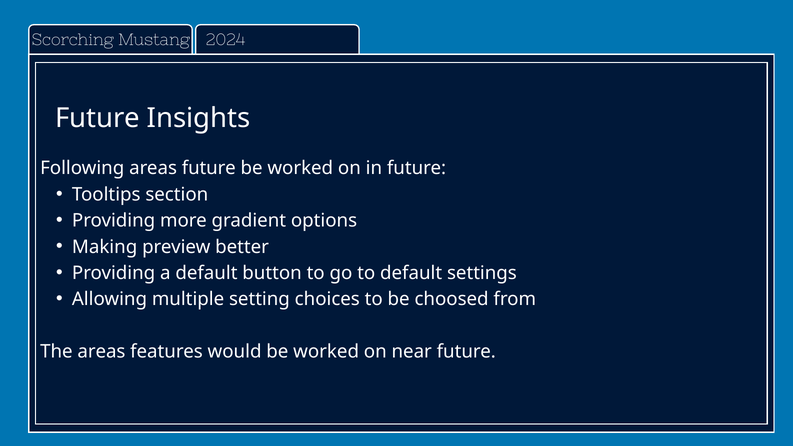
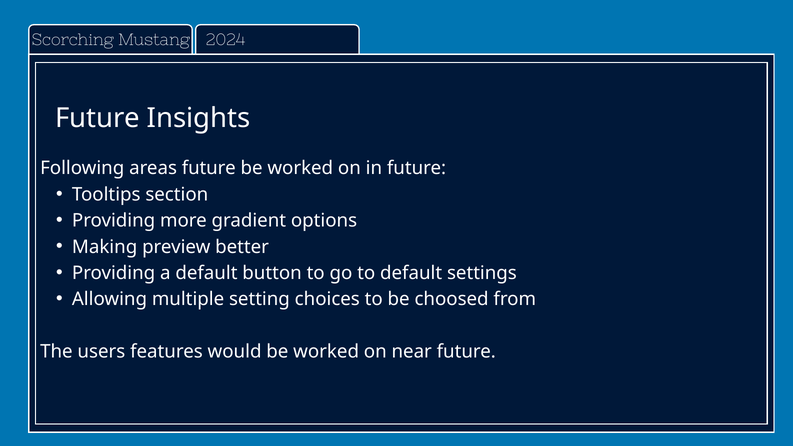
The areas: areas -> users (101, 352)
